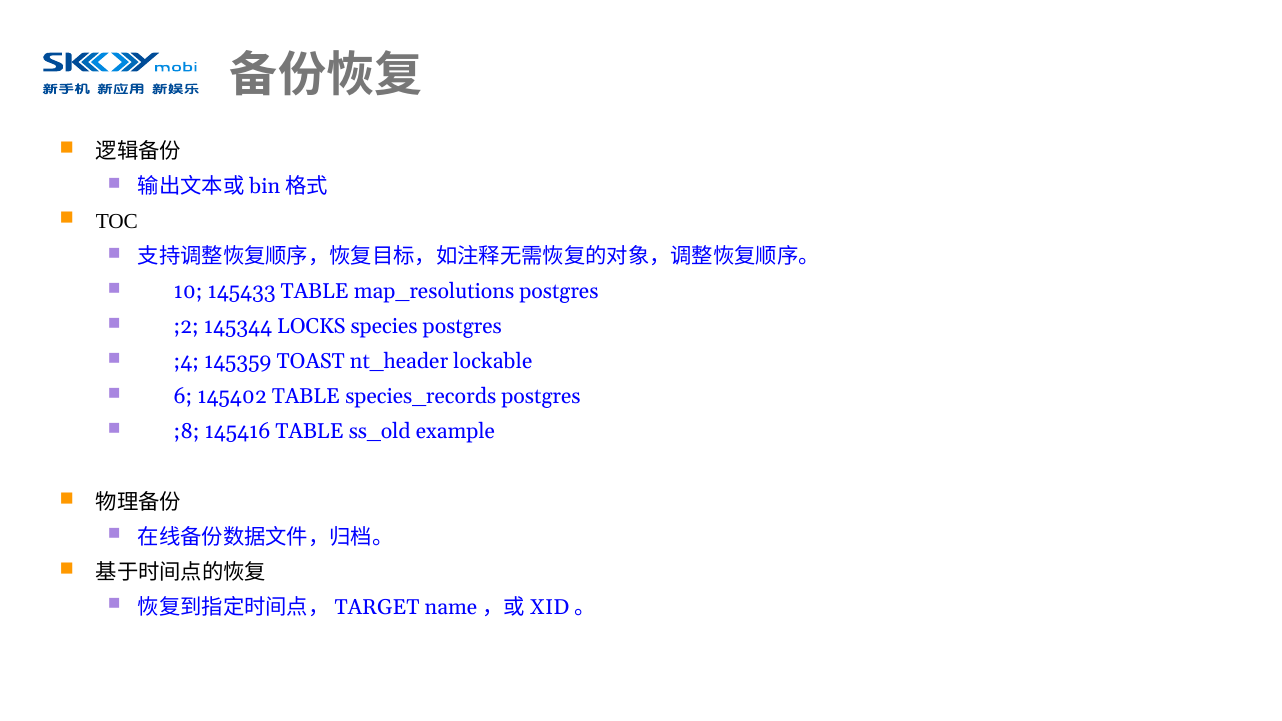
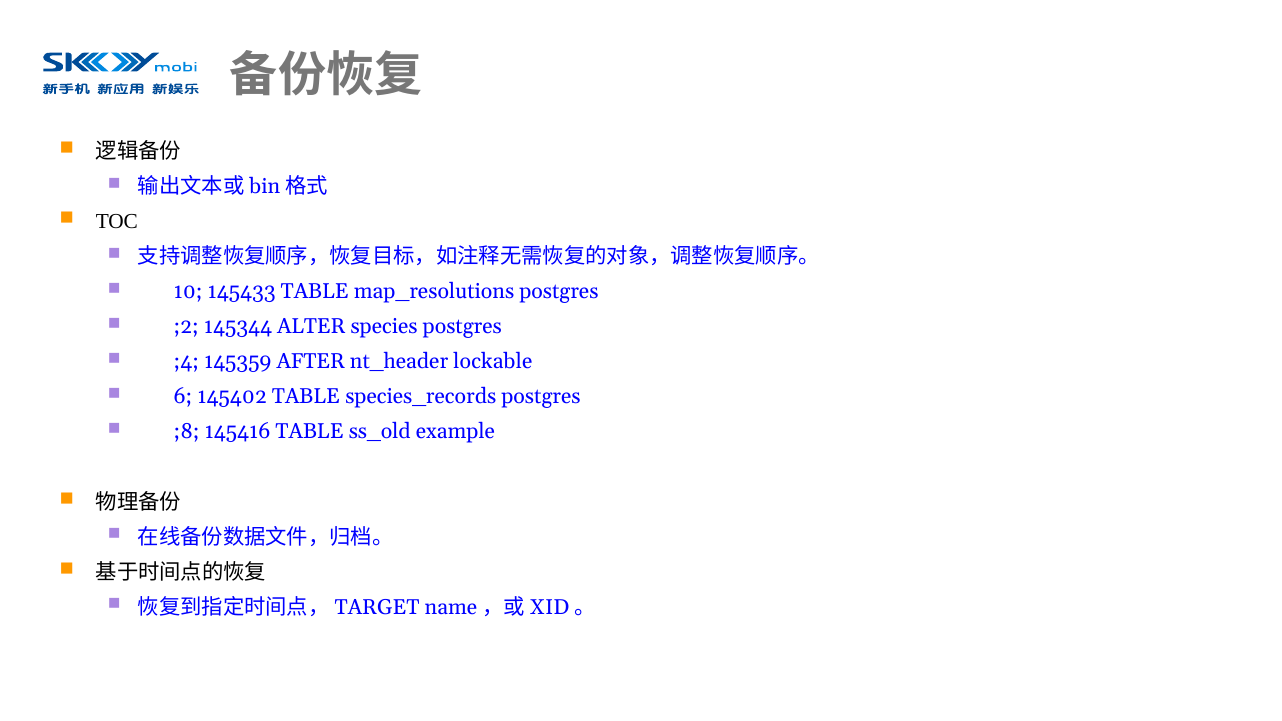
LOCKS: LOCKS -> ALTER (311, 327)
TOAST: TOAST -> AFTER (311, 362)
